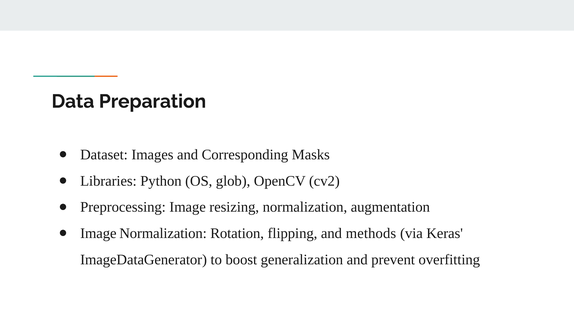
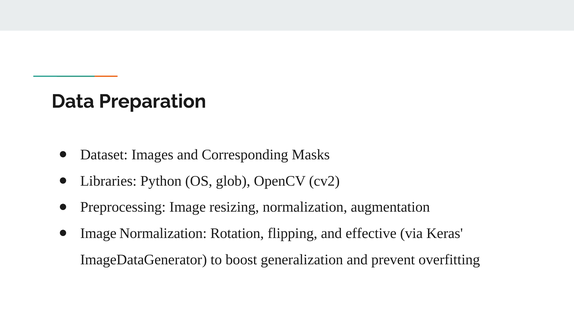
methods: methods -> effective (371, 233)
